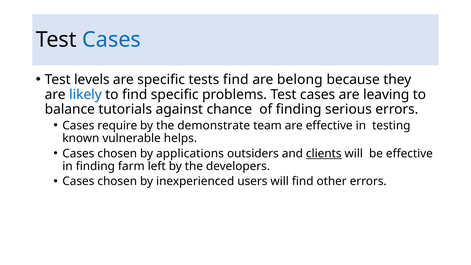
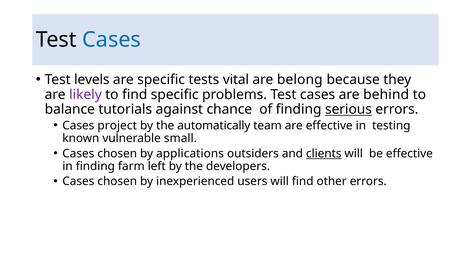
tests find: find -> vital (236, 80)
likely colour: blue -> purple (85, 94)
leaving: leaving -> behind (386, 94)
serious underline: none -> present (348, 109)
require: require -> project (117, 126)
demonstrate: demonstrate -> automatically (214, 126)
helps: helps -> small (180, 138)
